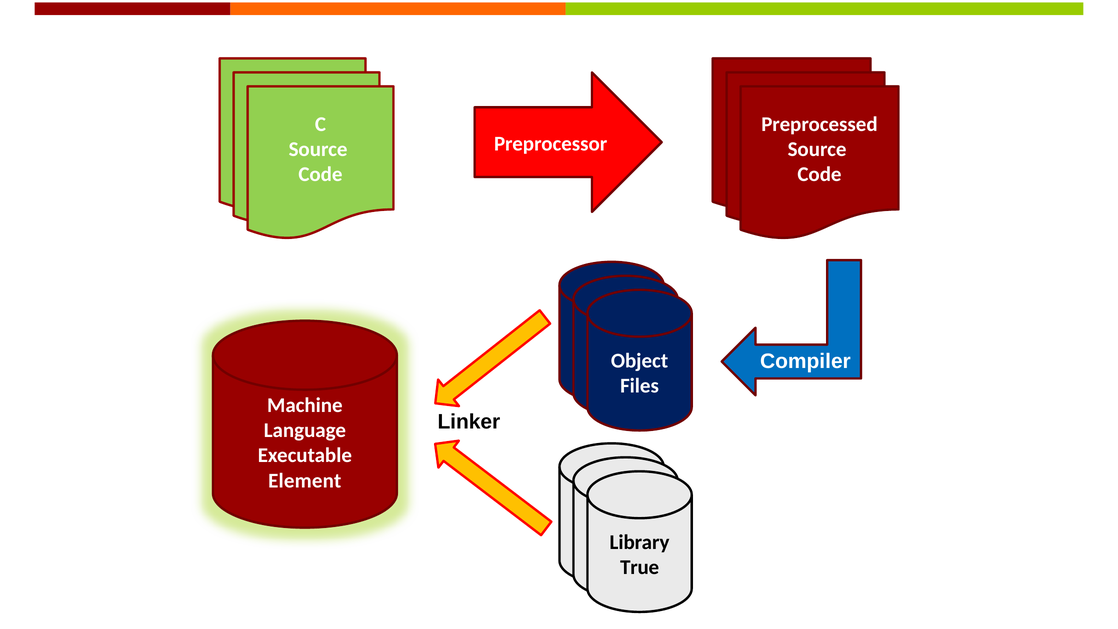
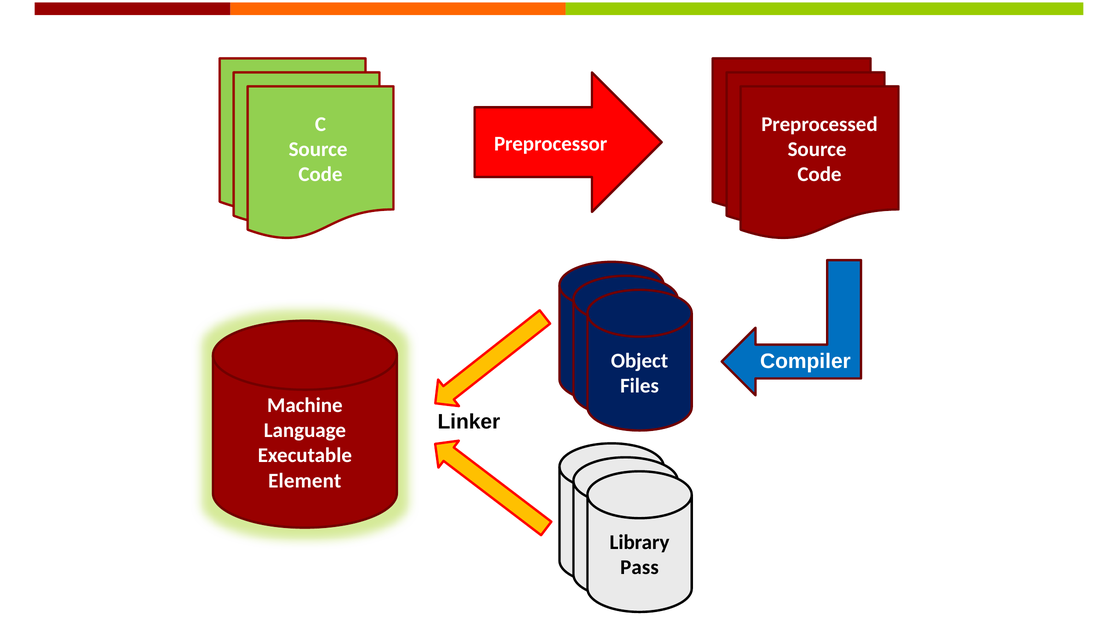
True: True -> Pass (639, 567)
